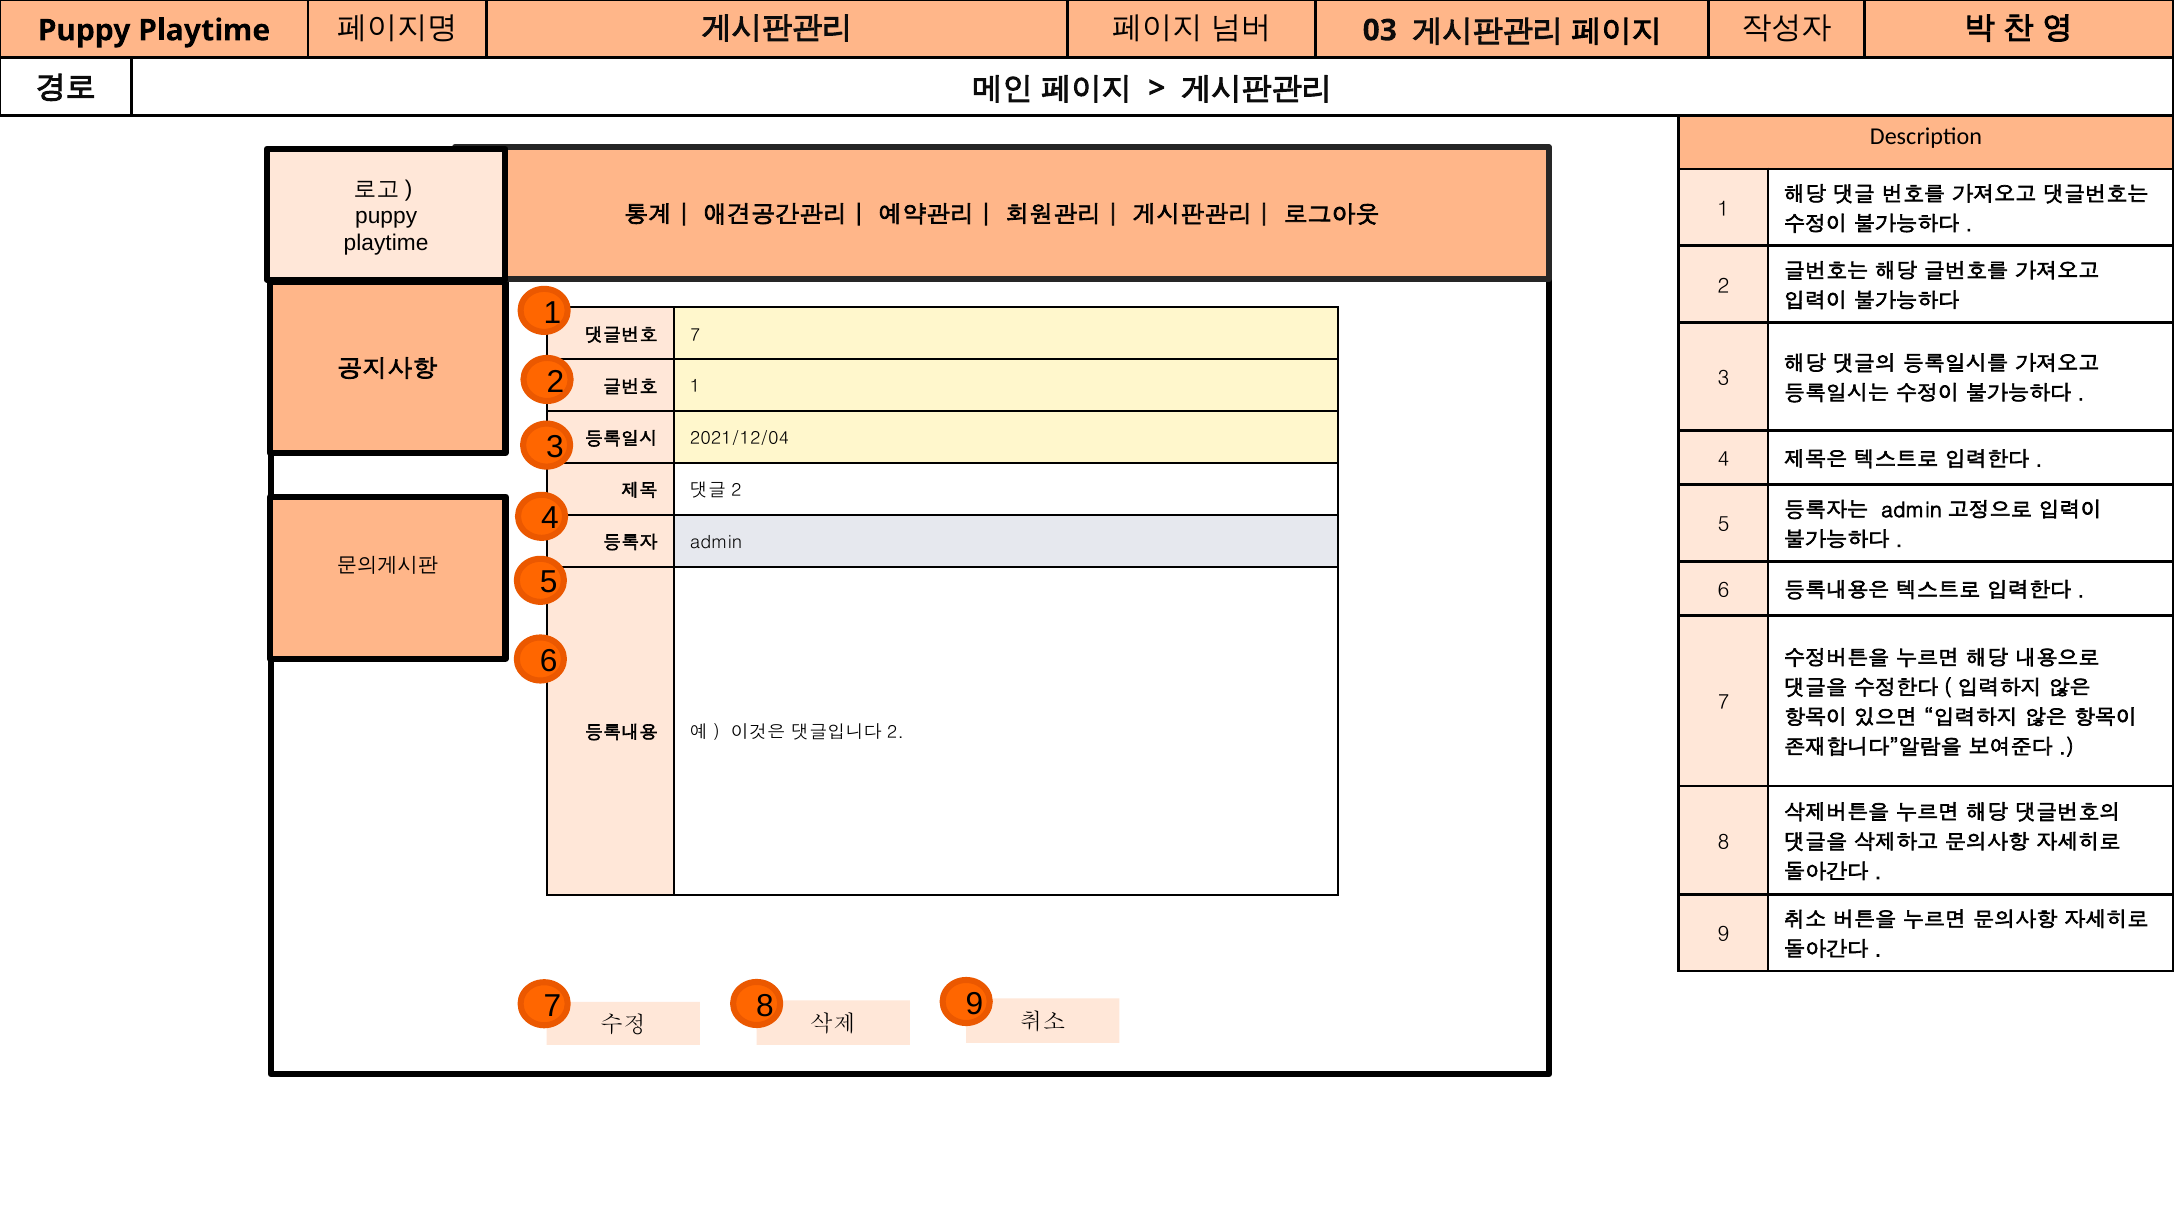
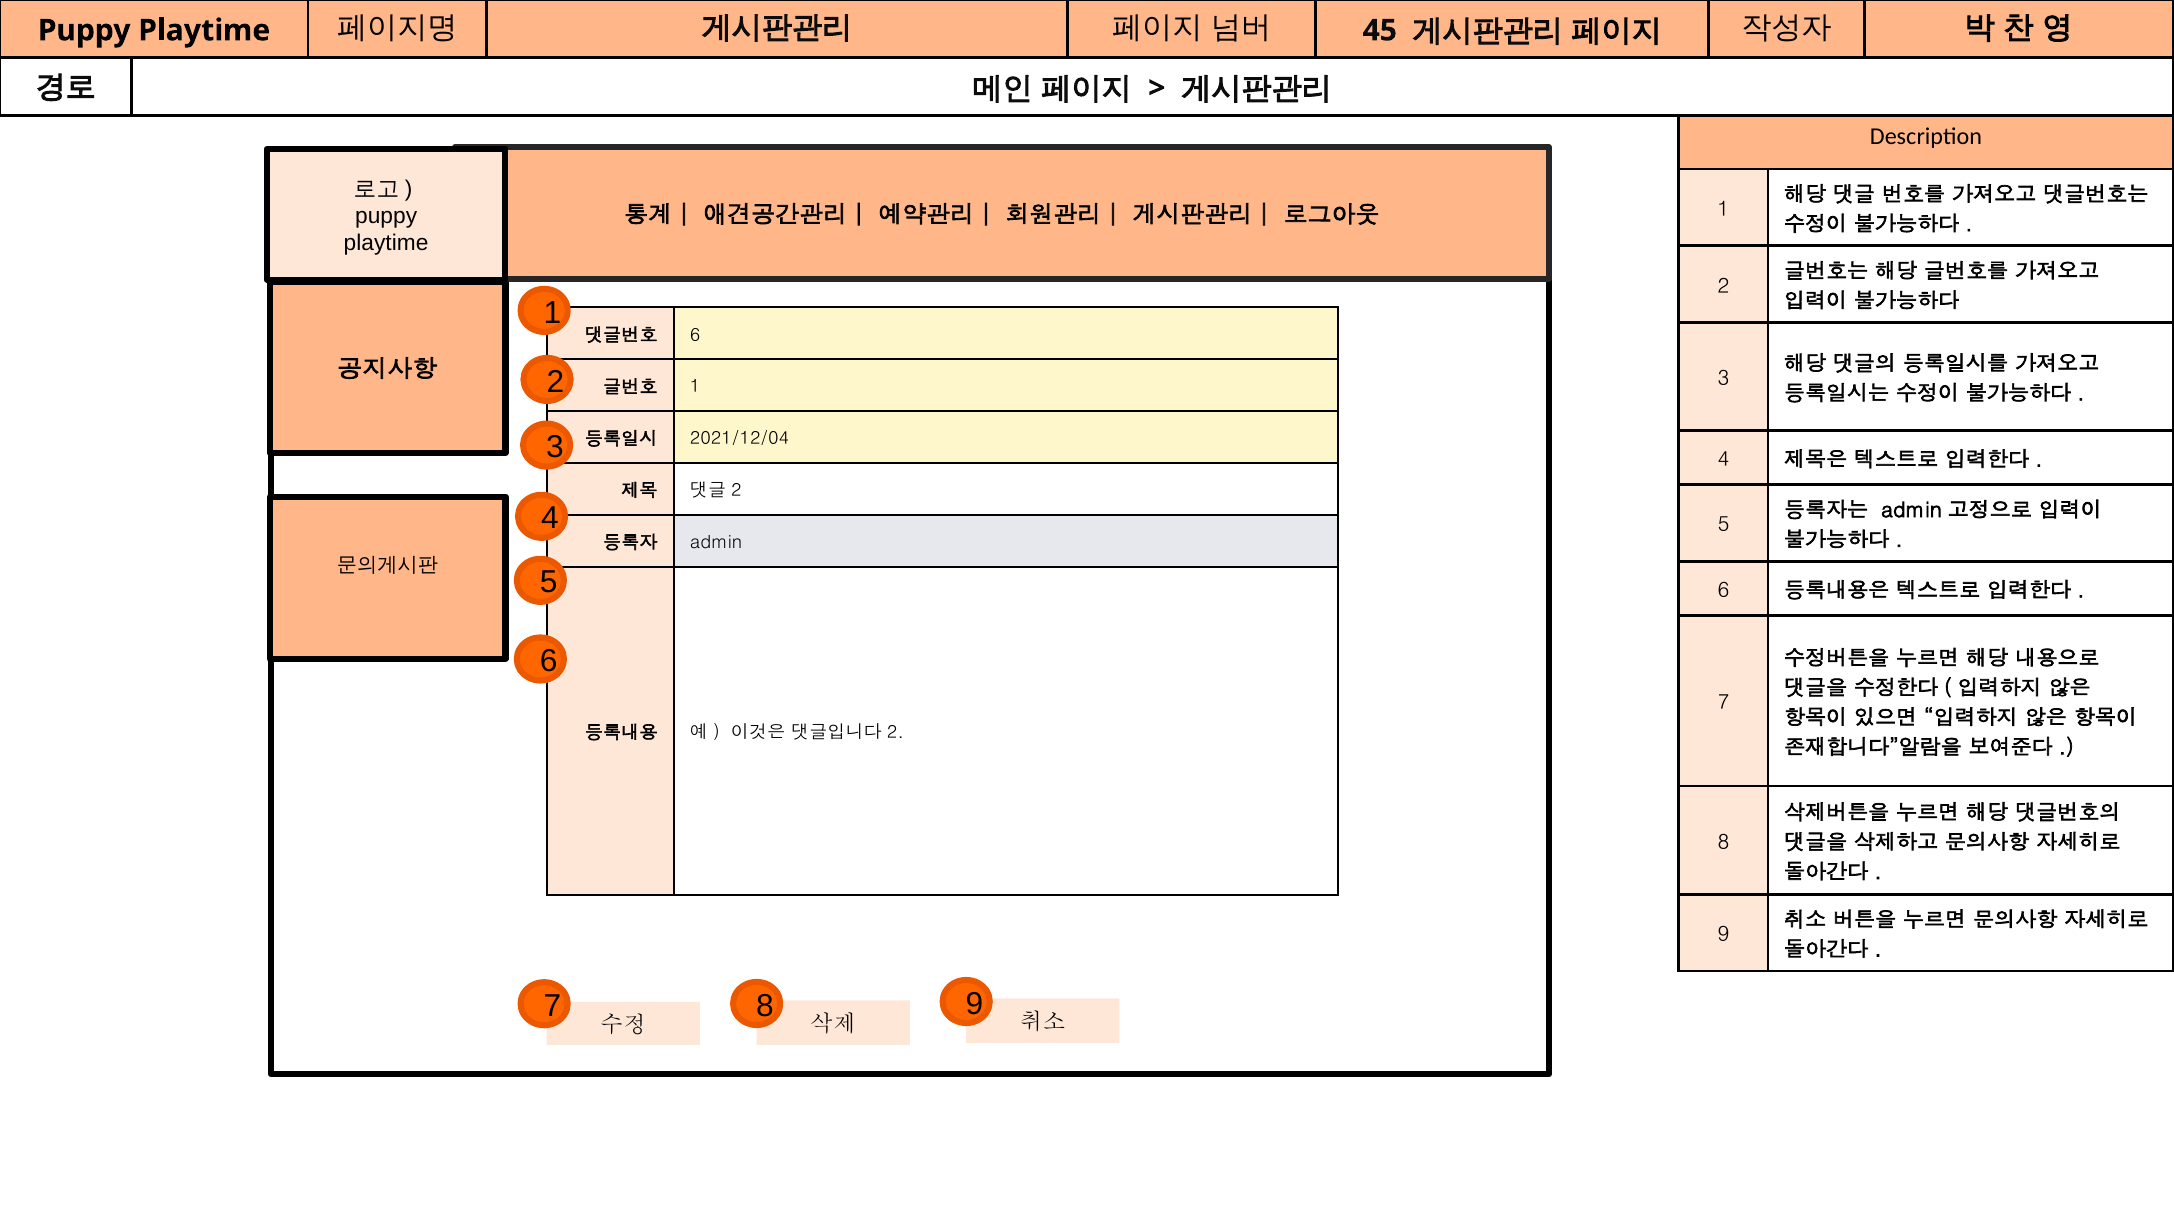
03: 03 -> 45 (1380, 30)
7: 7 -> 6 (695, 335)
